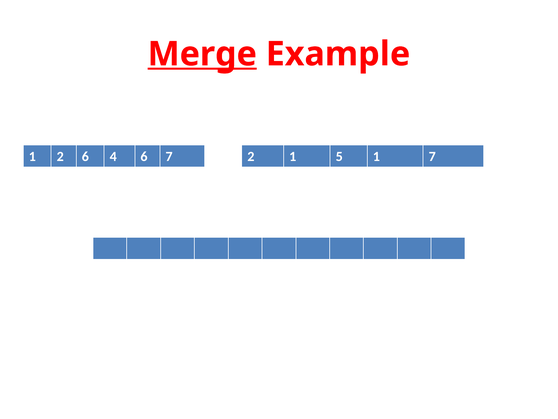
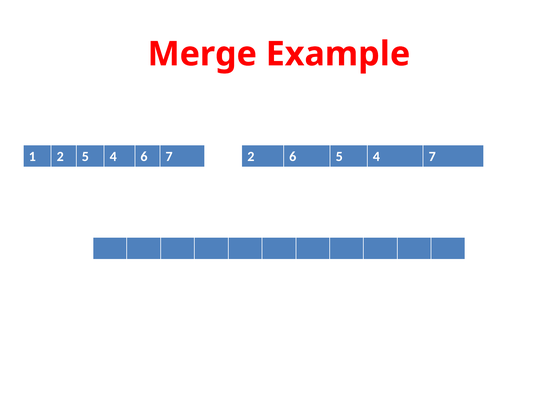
Merge underline: present -> none (202, 54)
2 6: 6 -> 5 (85, 156)
2 1: 1 -> 6 (293, 156)
1: 1 -> 4 (376, 156)
